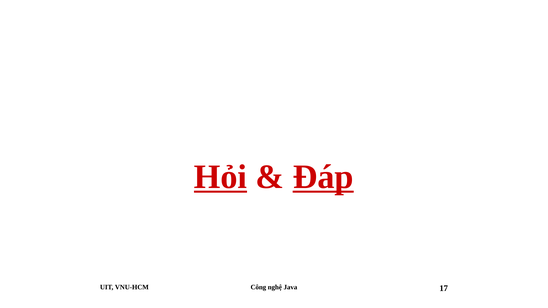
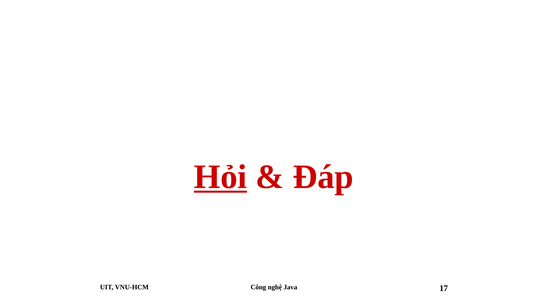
Đáp underline: present -> none (323, 177)
